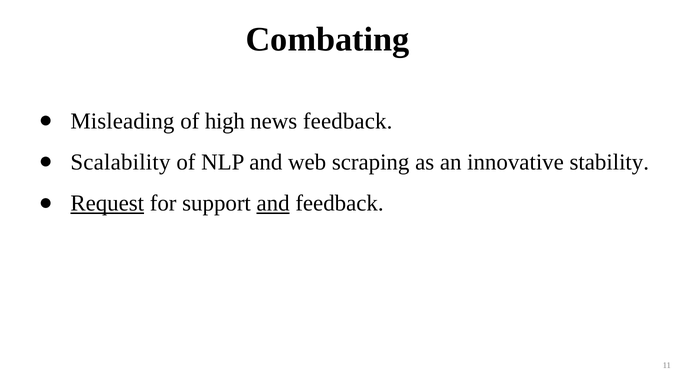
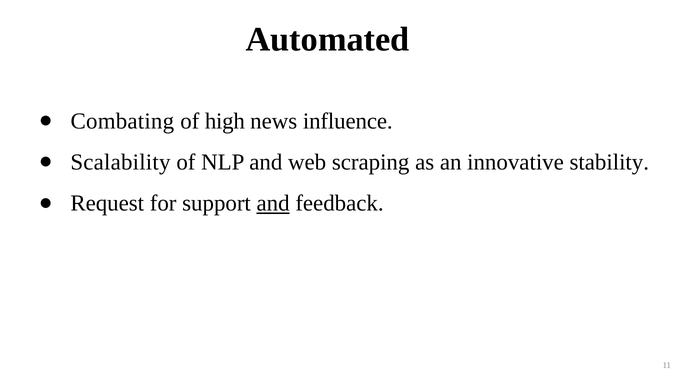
Combating: Combating -> Automated (328, 39)
Misleading: Misleading -> Combating (122, 121)
news feedback: feedback -> influence (348, 121)
Request underline: present -> none (107, 204)
